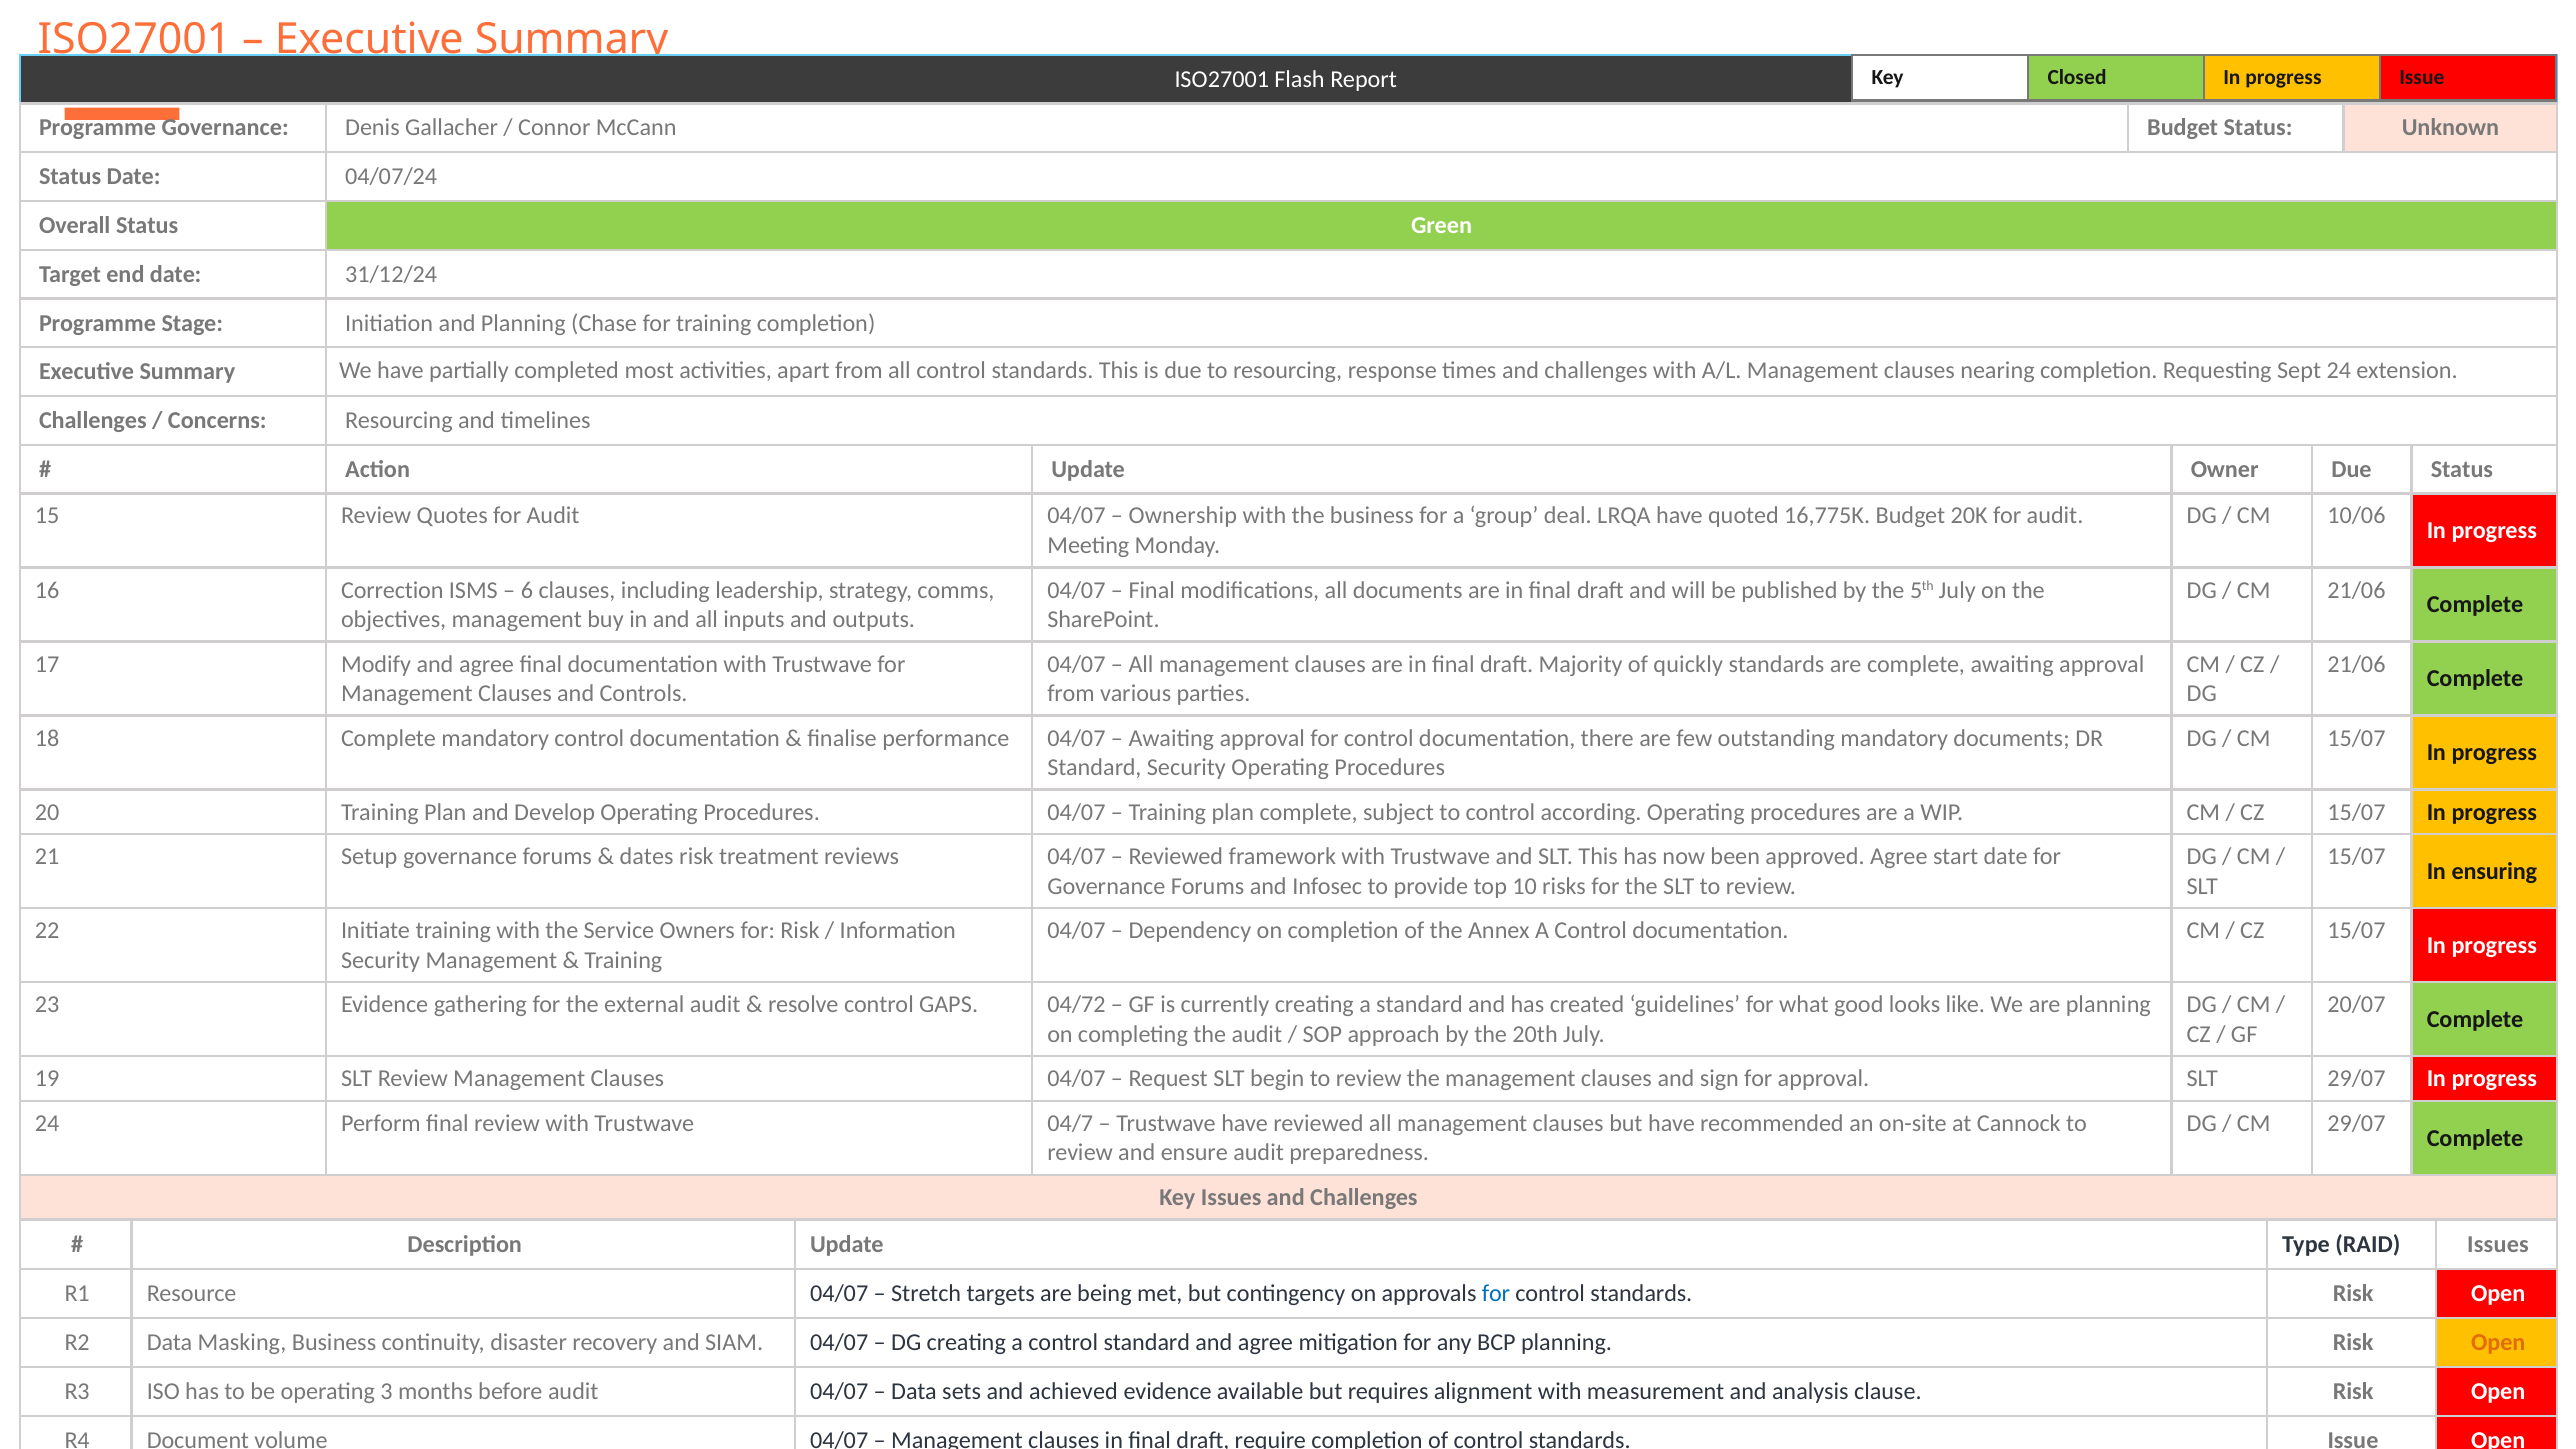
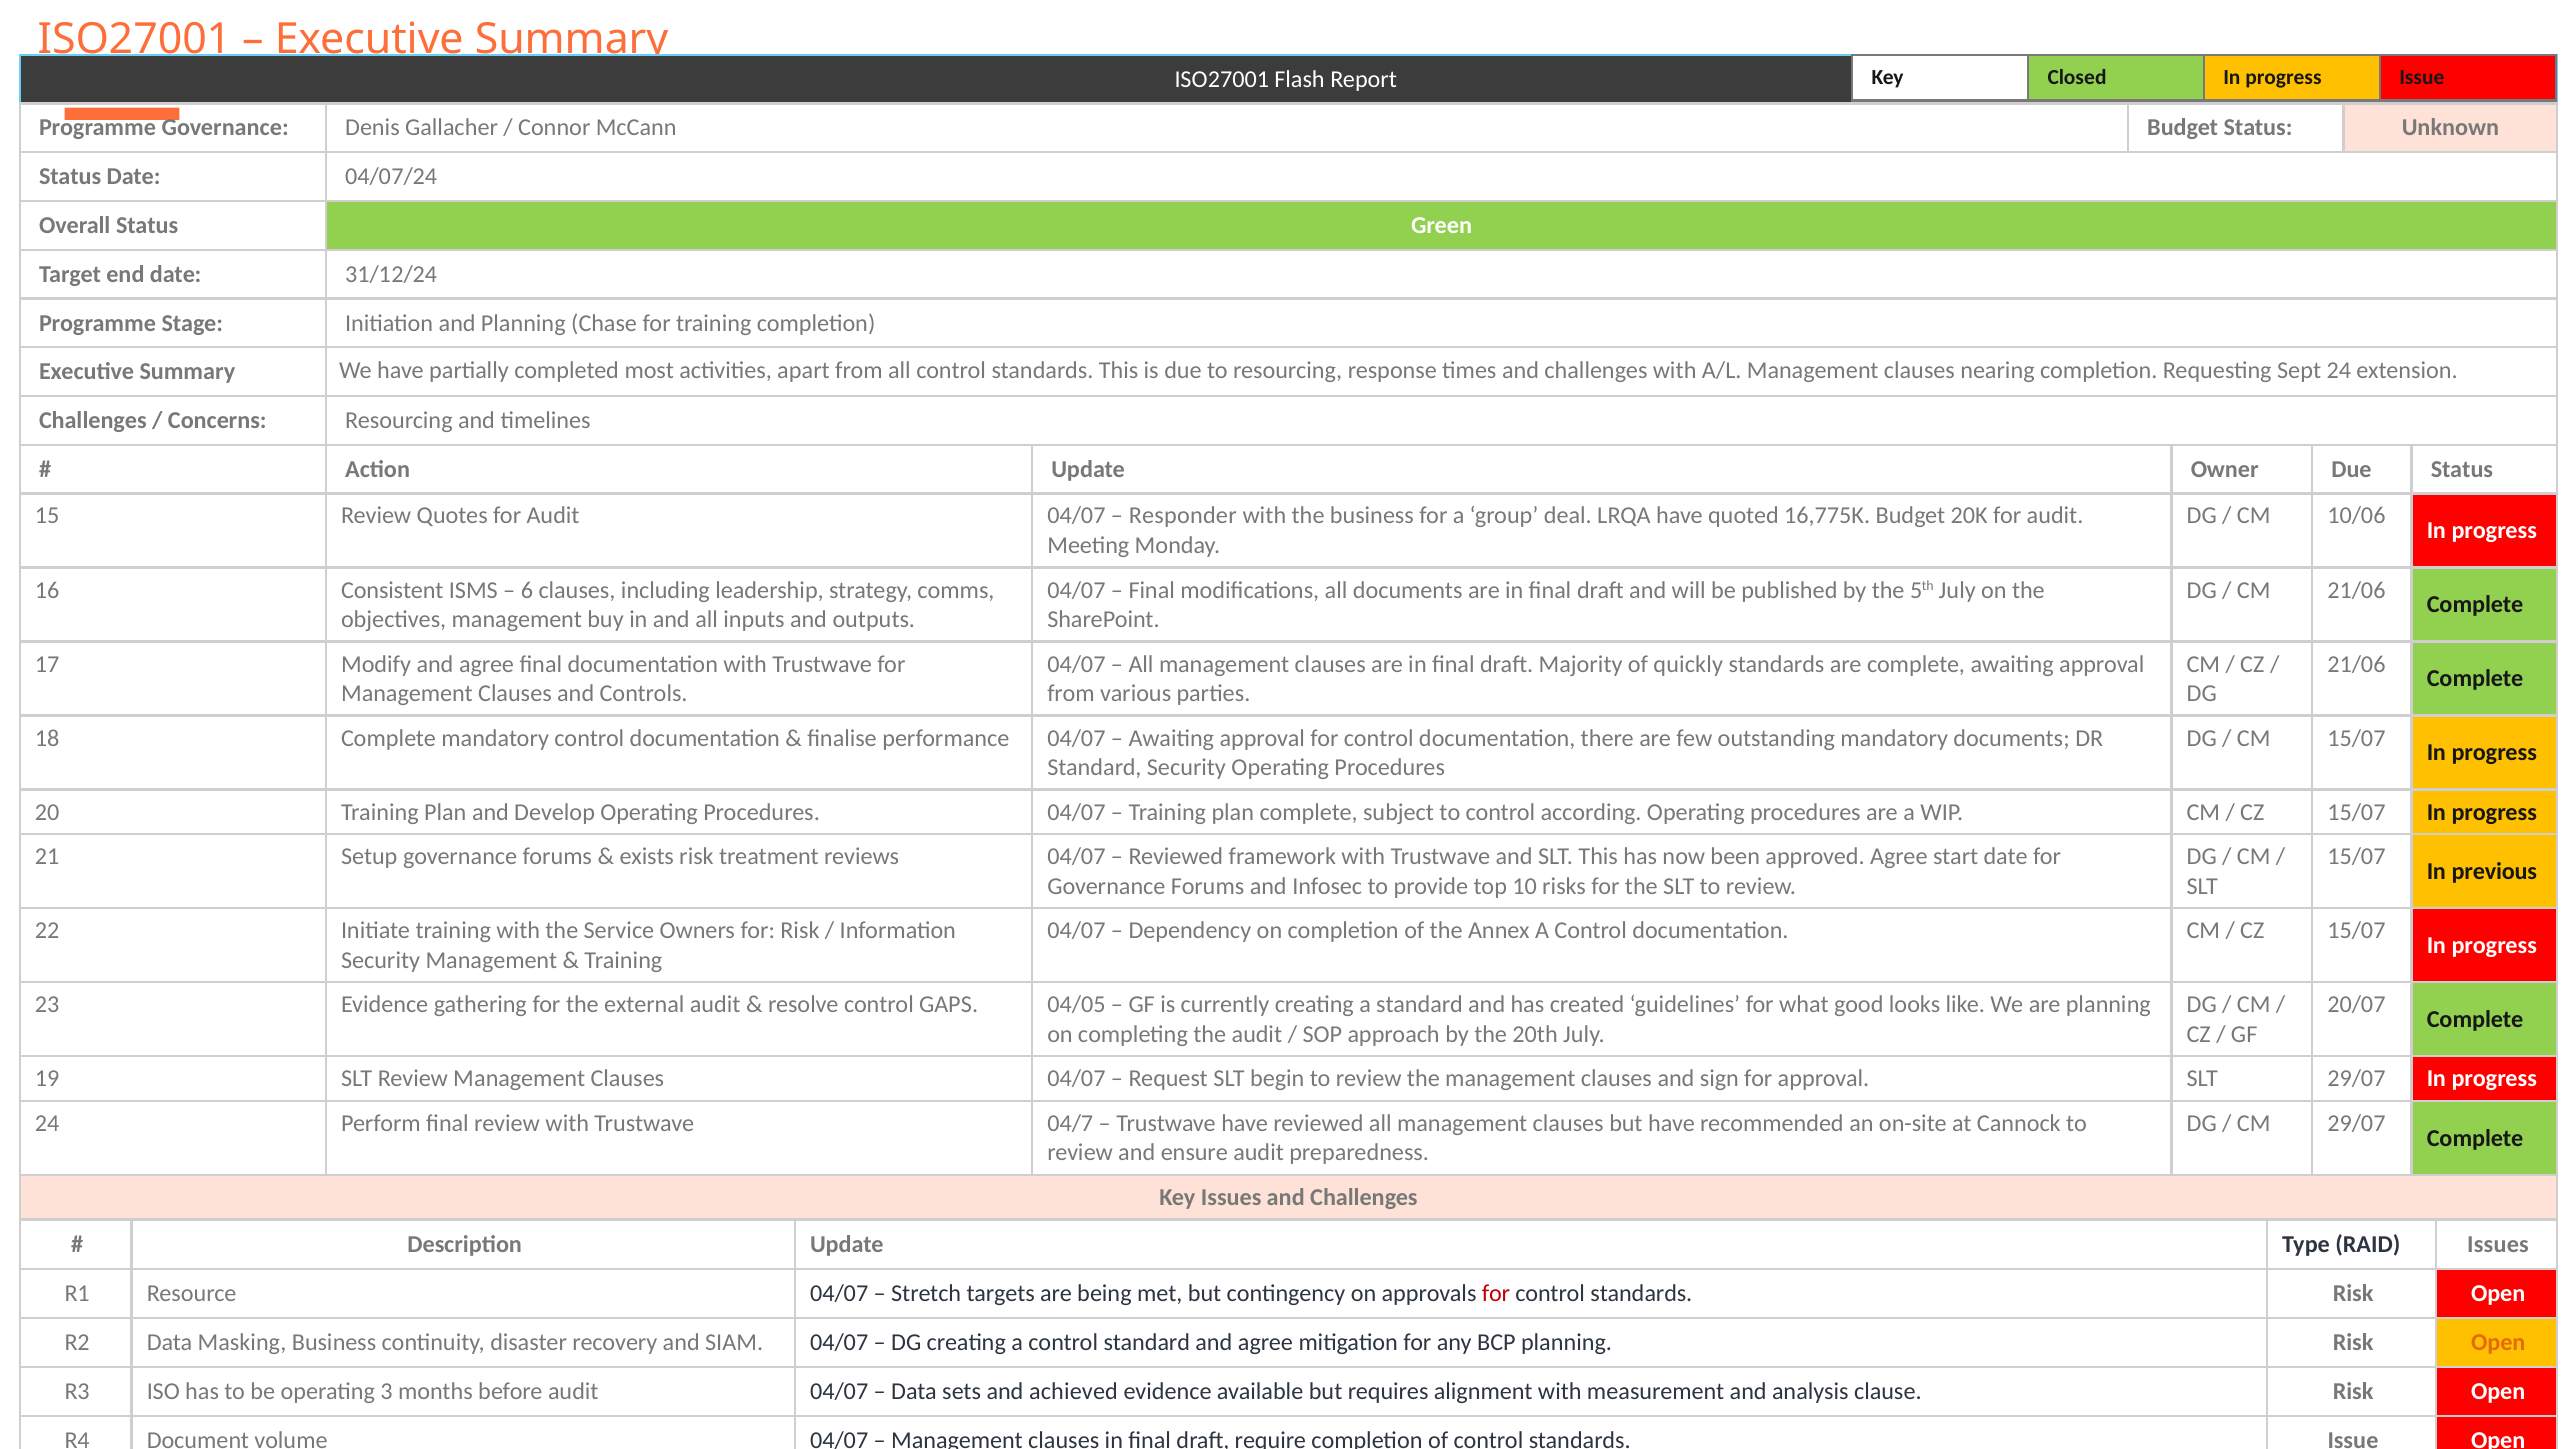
Ownership: Ownership -> Responder (1183, 516)
Correction: Correction -> Consistent (392, 590)
dates: dates -> exists (647, 857)
ensuring: ensuring -> previous (2494, 871)
04/72: 04/72 -> 04/05 (1077, 1005)
for colour: blue -> red (1496, 1294)
